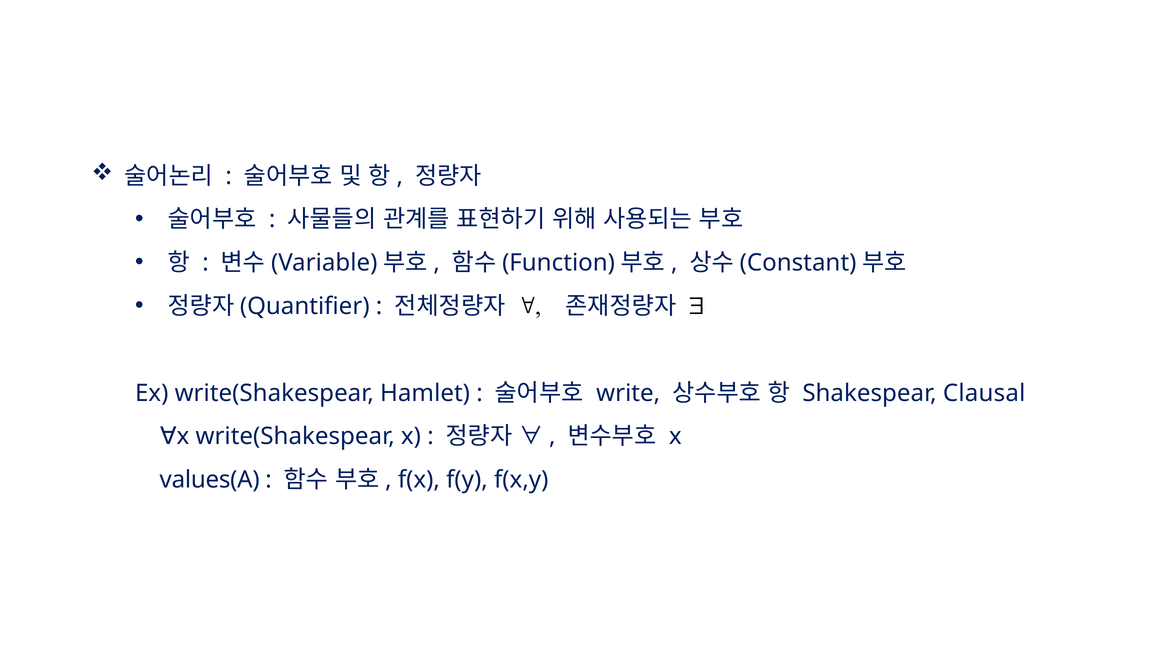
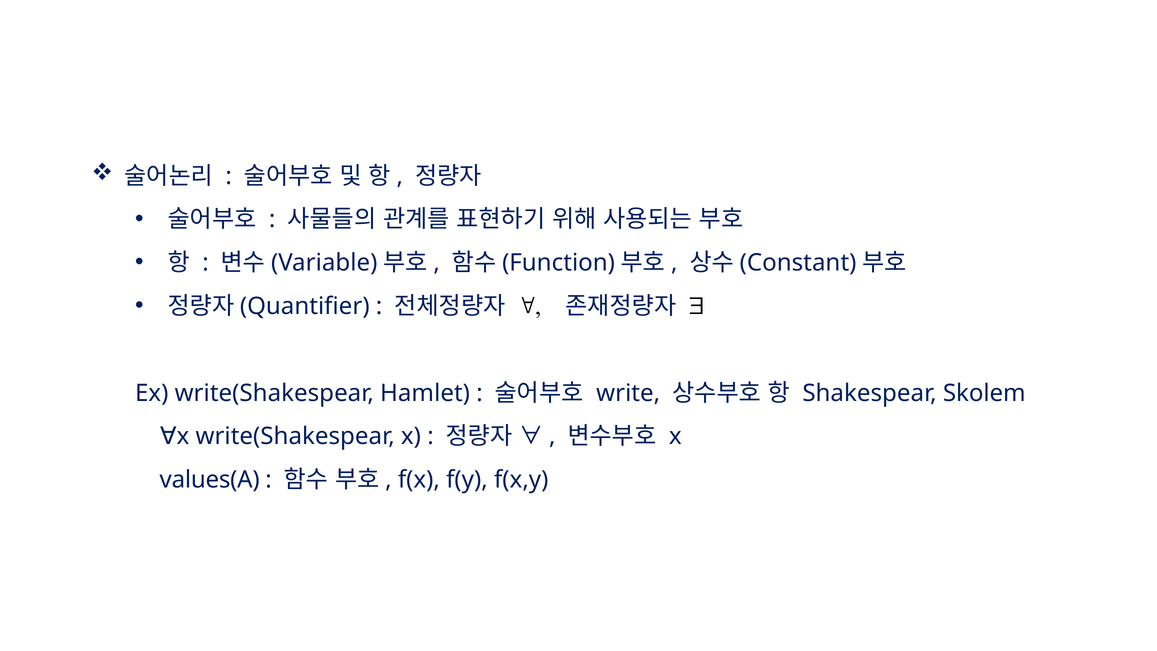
Clausal: Clausal -> Skolem (984, 393)
